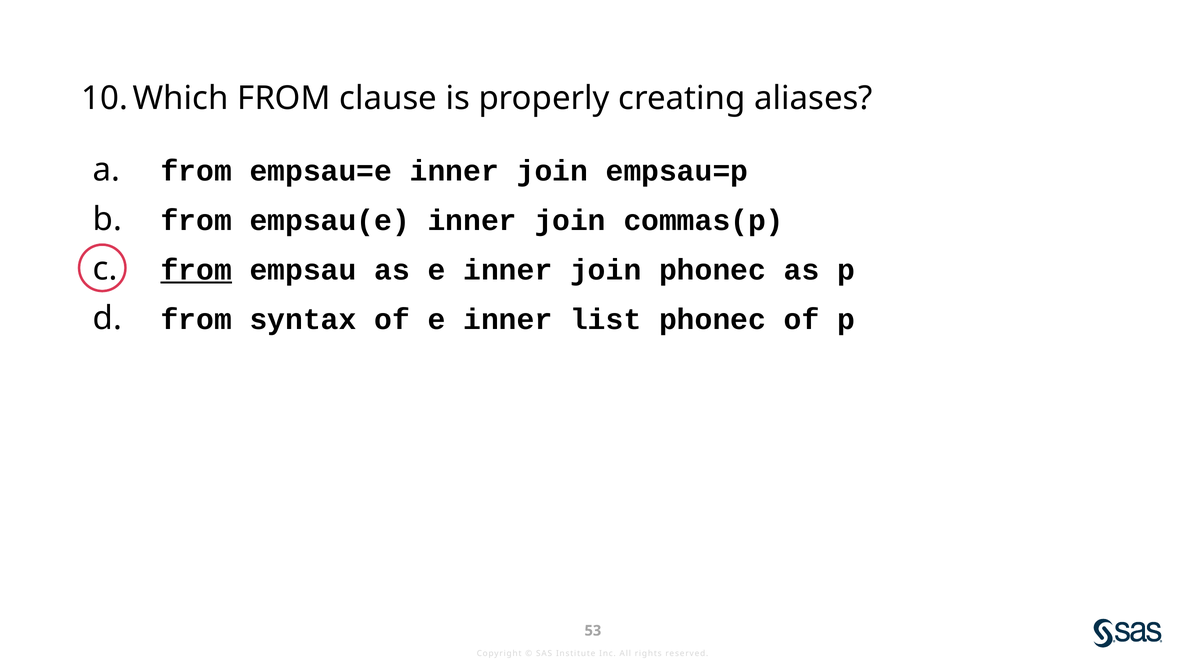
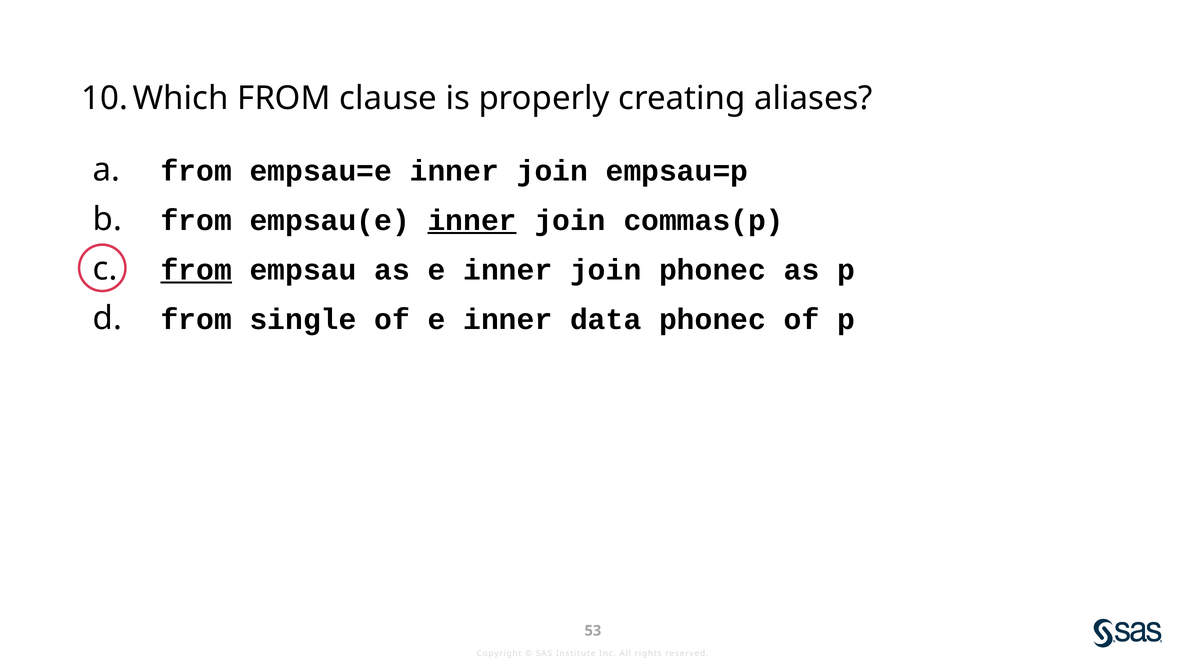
inner underline: none -> present (472, 220)
syntax: syntax -> single (303, 319)
list: list -> data (606, 319)
